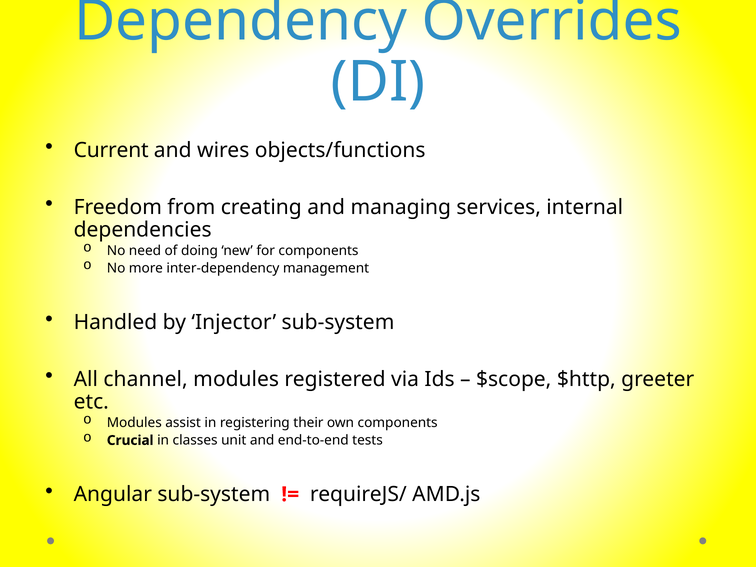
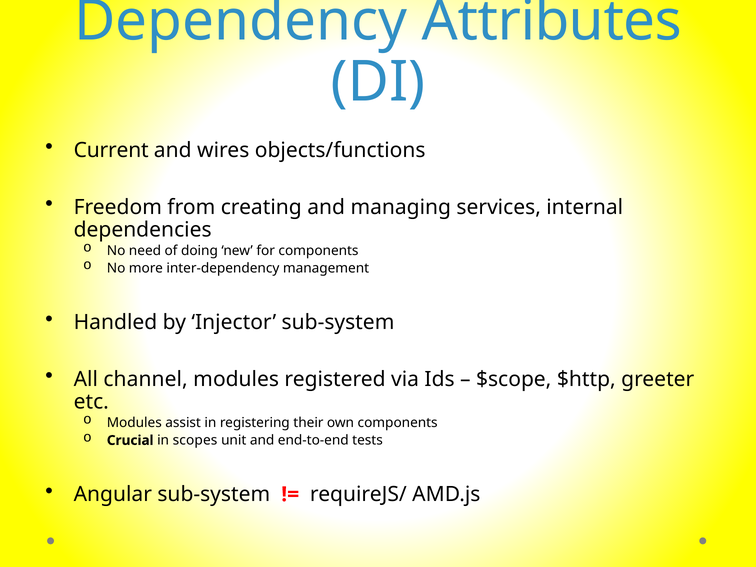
Overrides: Overrides -> Attributes (552, 21)
classes: classes -> scopes (195, 440)
